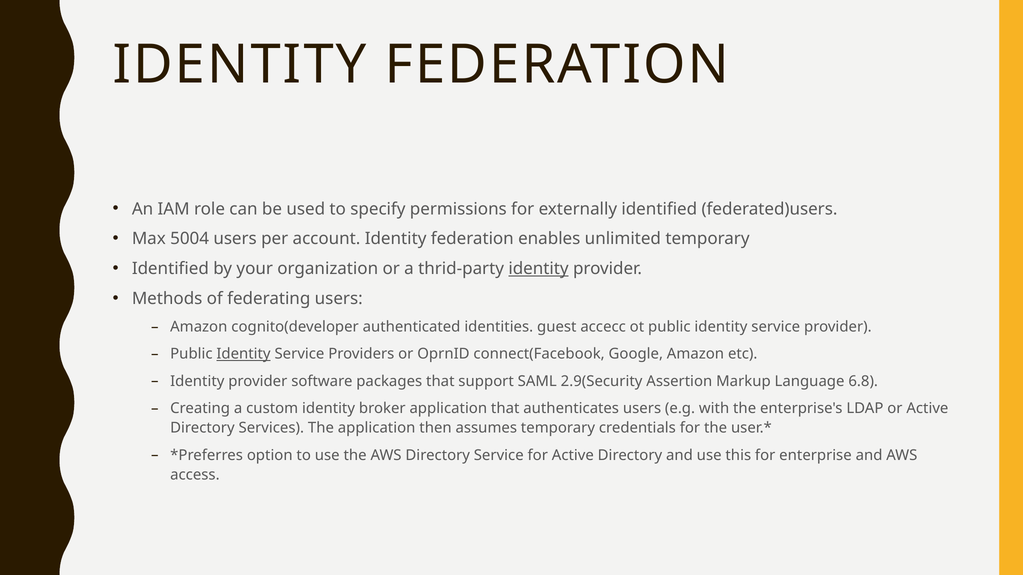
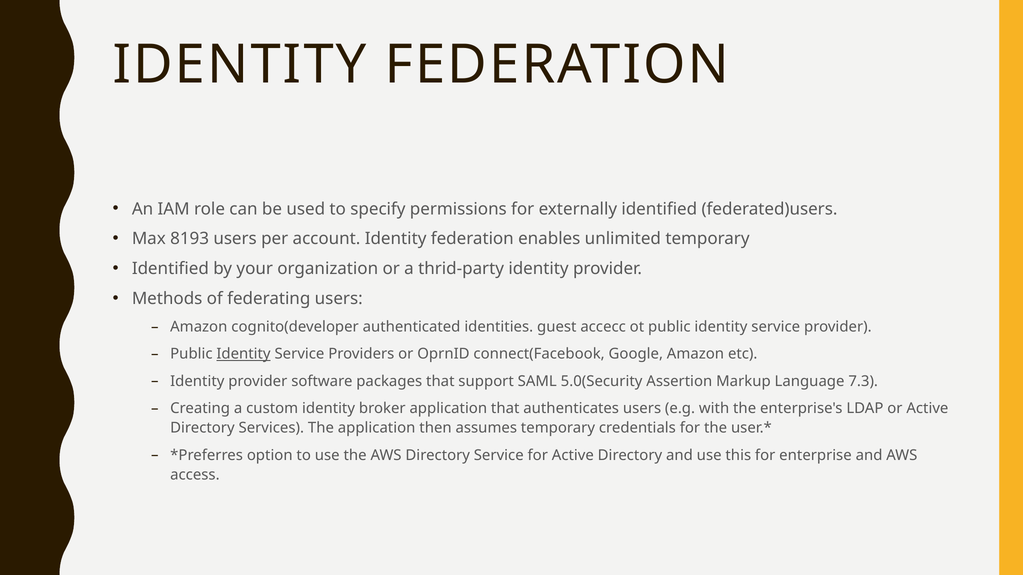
5004: 5004 -> 8193 (190, 239)
identity underline: present -> none (539, 269)
2.9(Security: 2.9(Security -> 5.0(Security (602, 381)
6.8: 6.8 -> 7.3 (863, 381)
